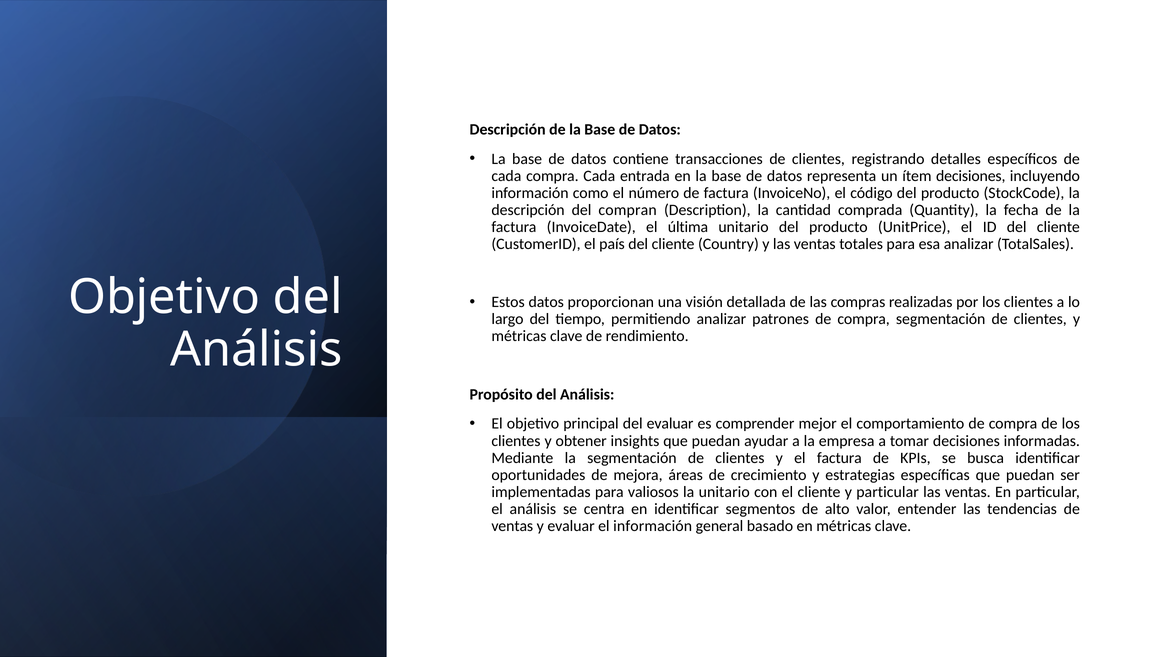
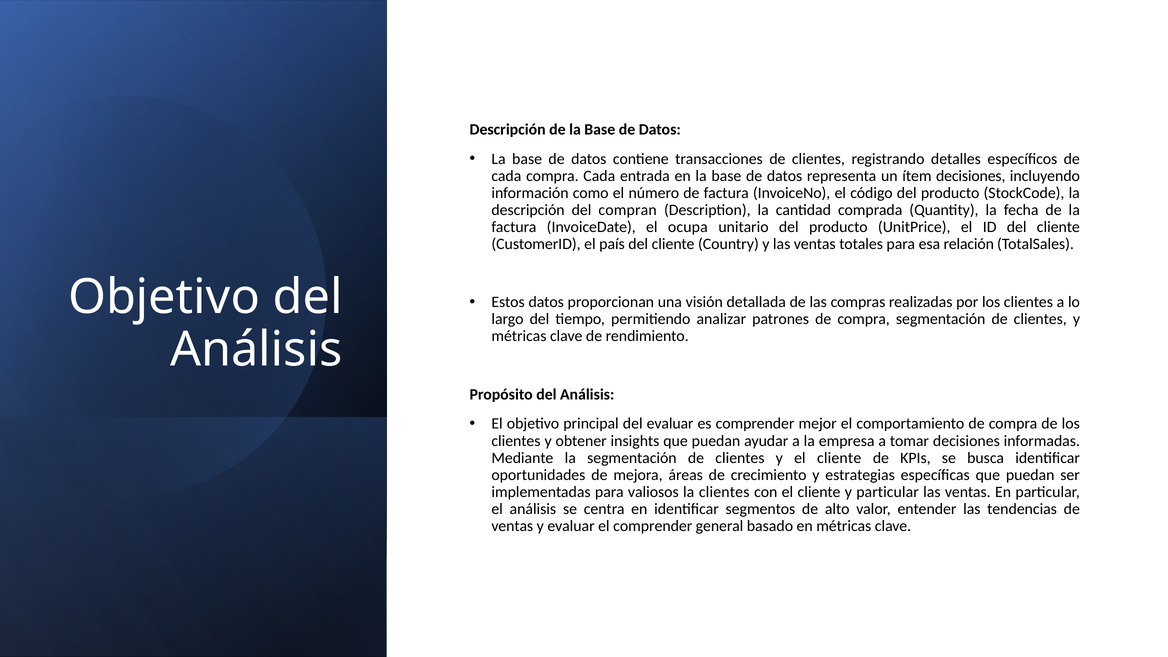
última: última -> ocupa (688, 227)
esa analizar: analizar -> relación (969, 244)
y el factura: factura -> cliente (839, 458)
la unitario: unitario -> clientes (724, 492)
el información: información -> comprender (653, 526)
